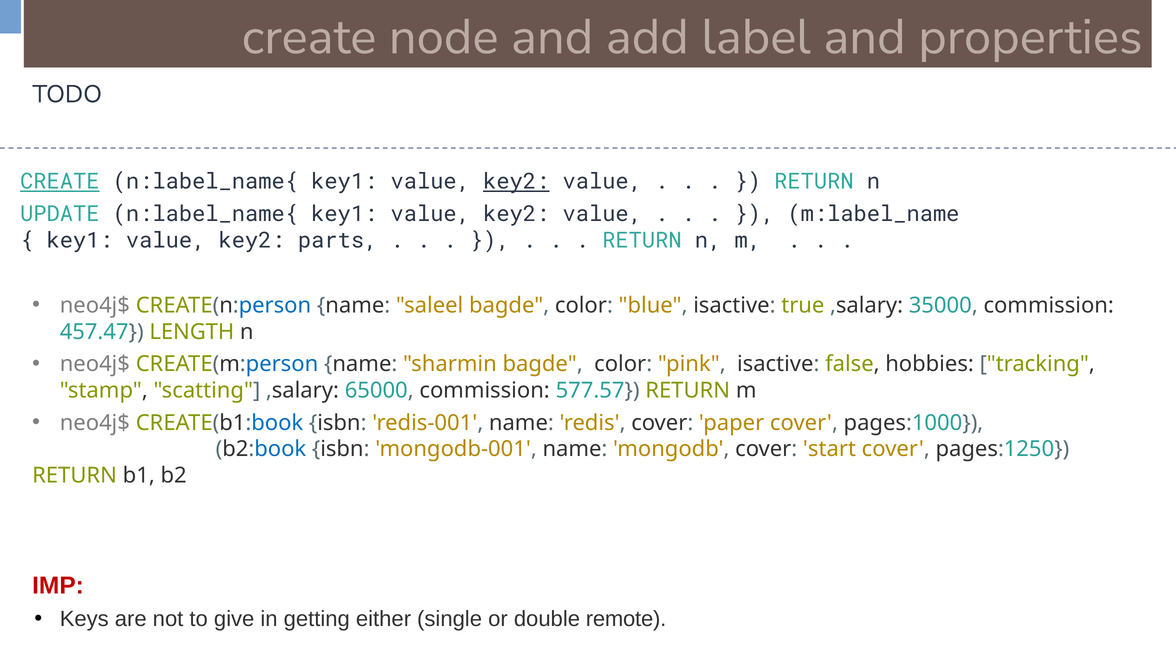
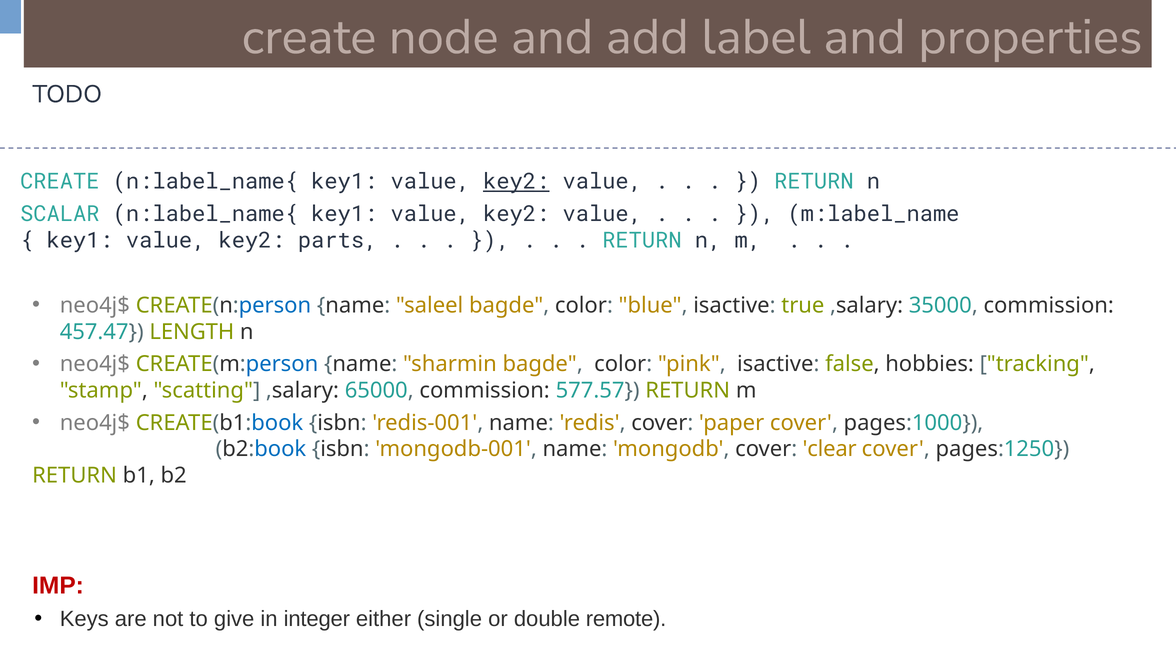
CREATE underline: present -> none (60, 182)
UPDATE: UPDATE -> SCALAR (60, 214)
start: start -> clear (830, 450)
getting: getting -> integer (317, 620)
